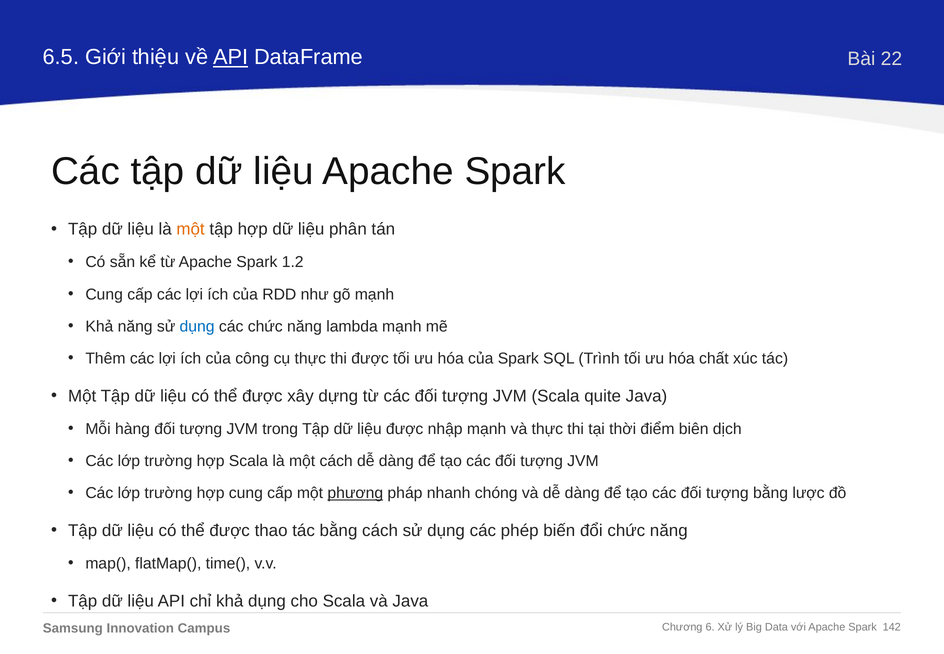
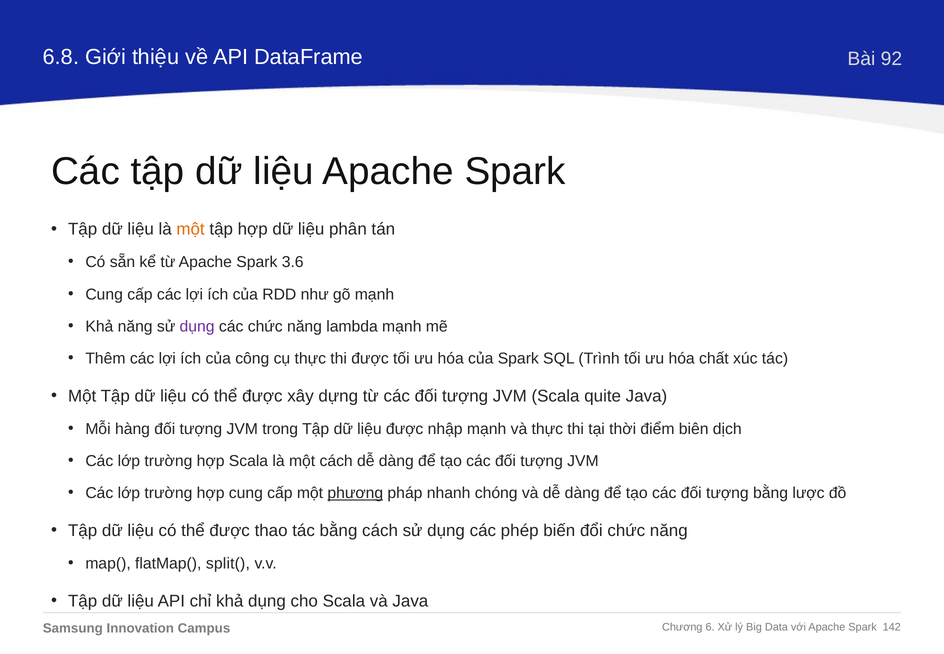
6.5: 6.5 -> 6.8 (61, 57)
API underline: present -> none (231, 57)
22: 22 -> 92 (891, 59)
1.2: 1.2 -> 3.6 (293, 262)
dụng colour: blue -> purple (197, 326)
time(: time( -> split( (228, 563)
